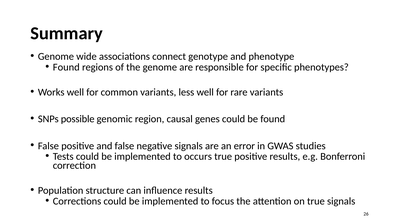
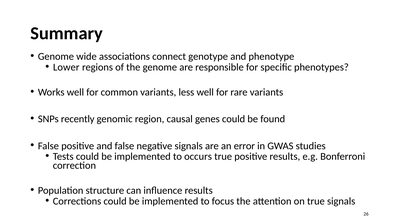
Found: Found -> Lower (66, 67)
possible: possible -> recently (78, 119)
